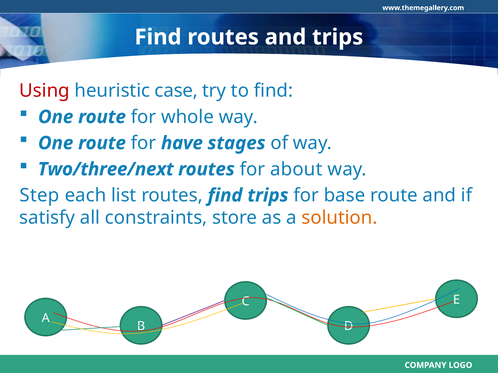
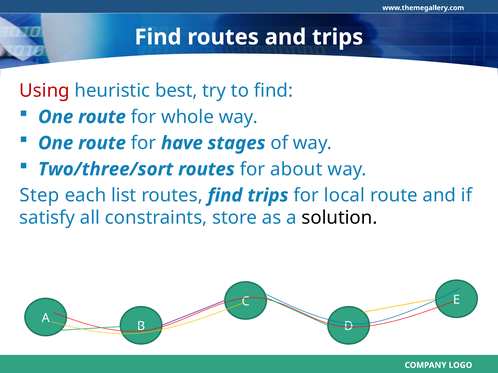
case: case -> best (176, 91)
Two/three/next: Two/three/next -> Two/three/sort (106, 169)
base: base -> local (344, 196)
solution colour: orange -> black (339, 218)
